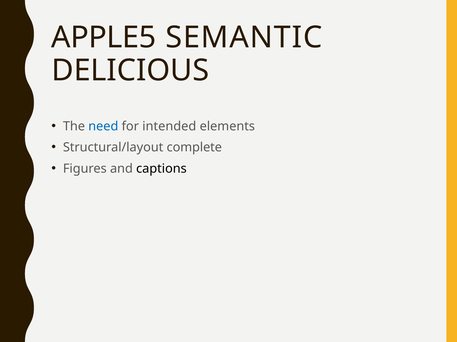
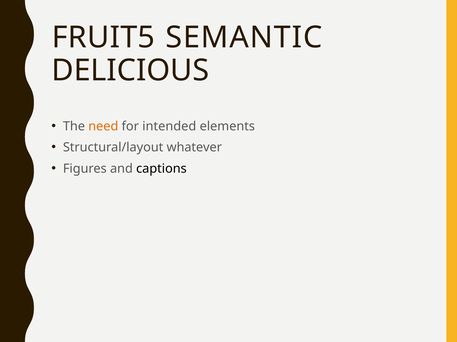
APPLE5: APPLE5 -> FRUIT5 (103, 38)
need colour: blue -> orange (103, 127)
complete: complete -> whatever (194, 148)
